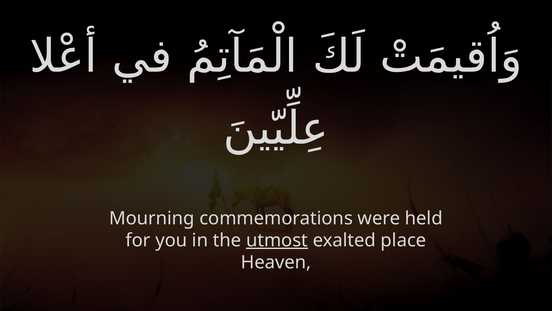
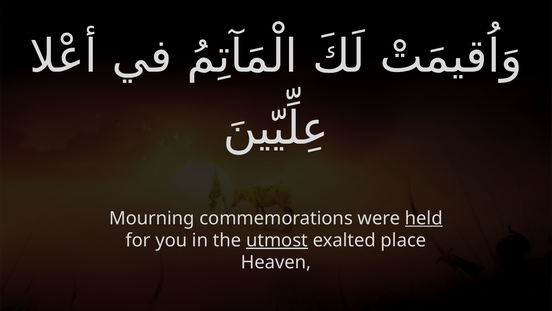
held underline: none -> present (424, 218)
